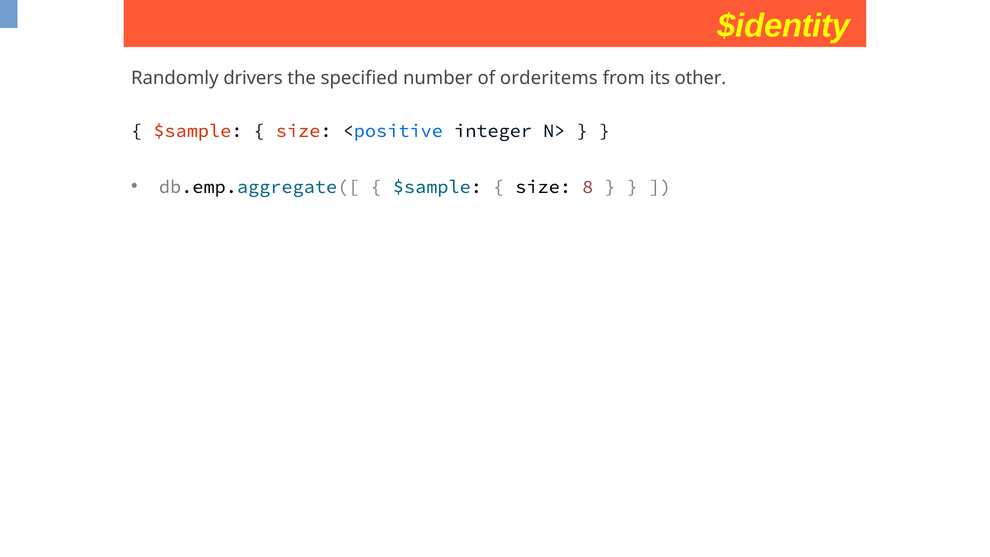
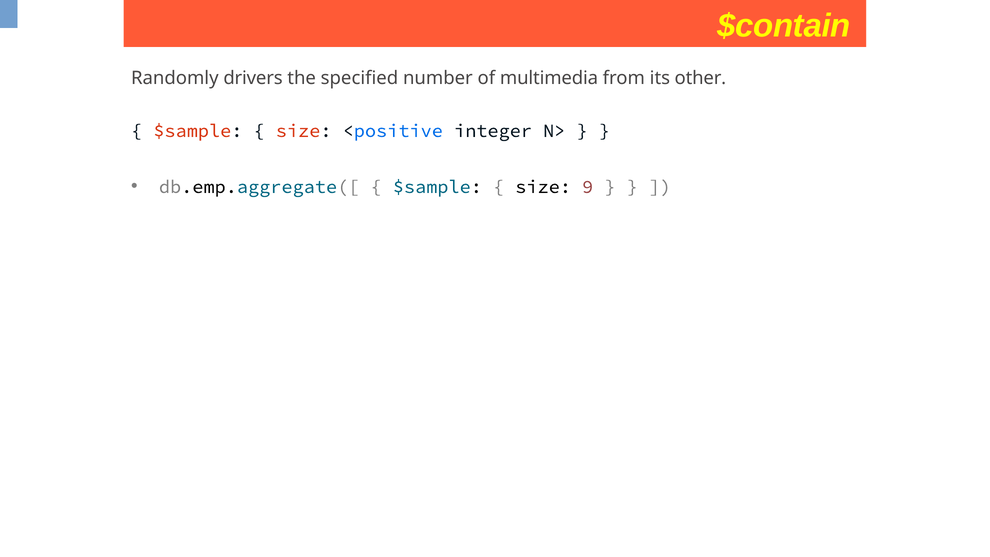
$identity: $identity -> $contain (784, 26)
orderitems: orderitems -> multimedia (549, 78)
8: 8 -> 9 (588, 187)
